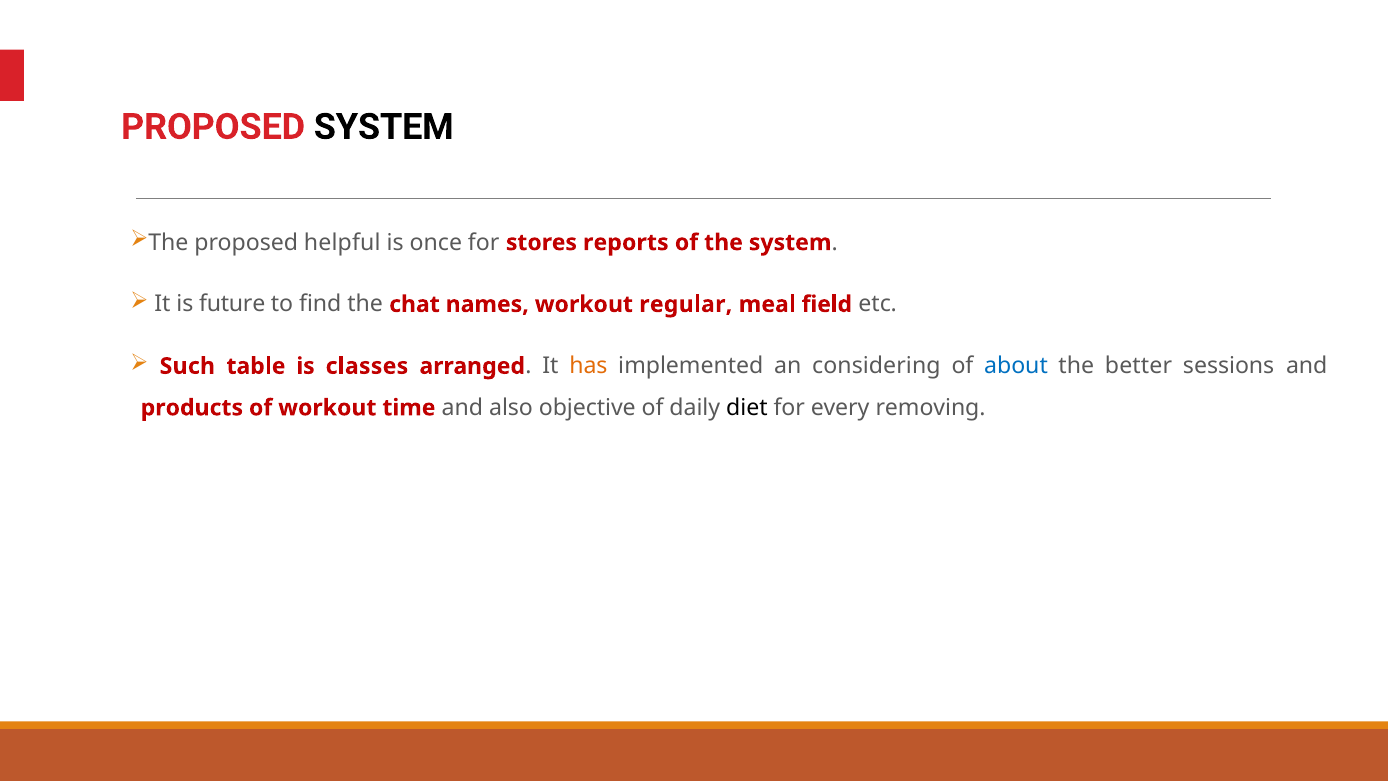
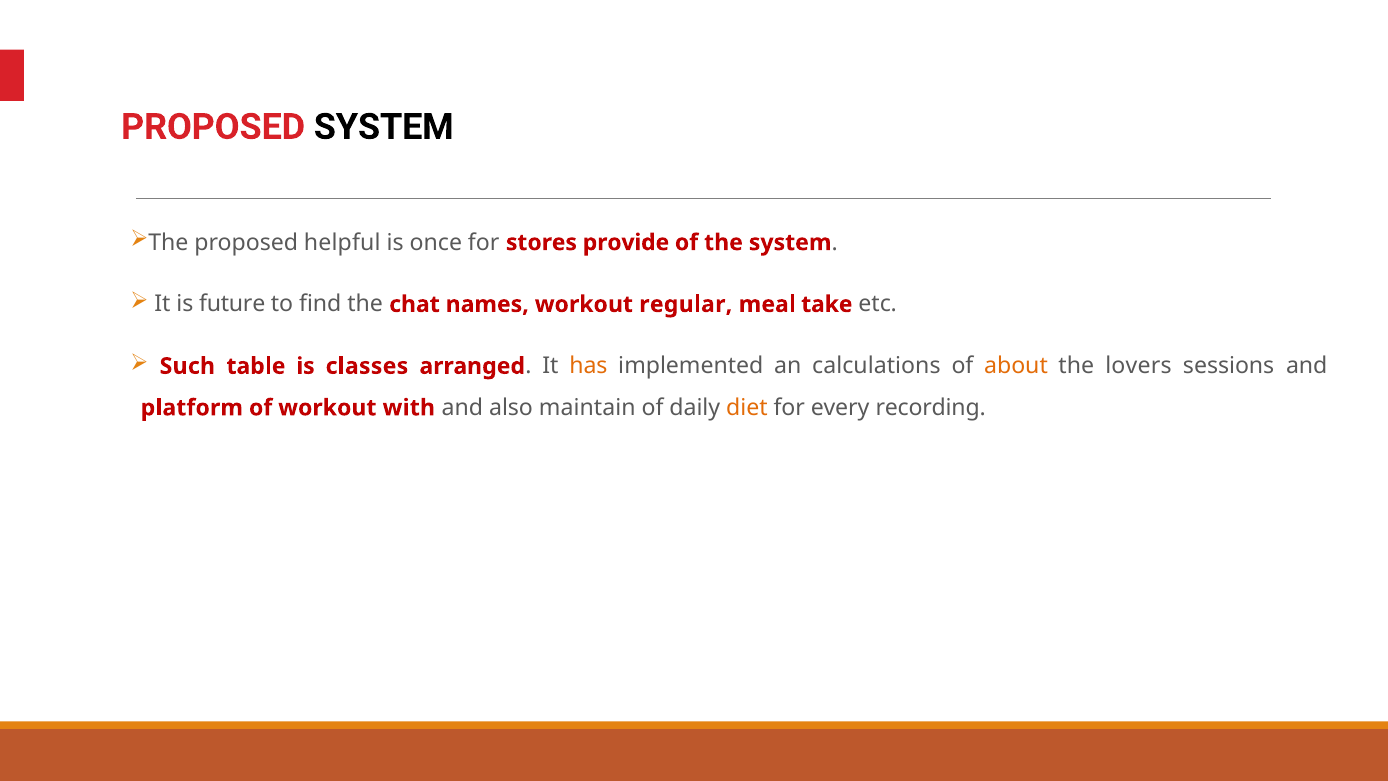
reports: reports -> provide (626, 242)
field: field -> take (827, 304)
considering: considering -> calculations (876, 366)
about colour: blue -> orange (1016, 366)
better: better -> lovers (1139, 366)
products: products -> platform (192, 408)
time: time -> with (409, 408)
objective: objective -> maintain (587, 408)
diet colour: black -> orange (747, 408)
removing: removing -> recording (931, 408)
